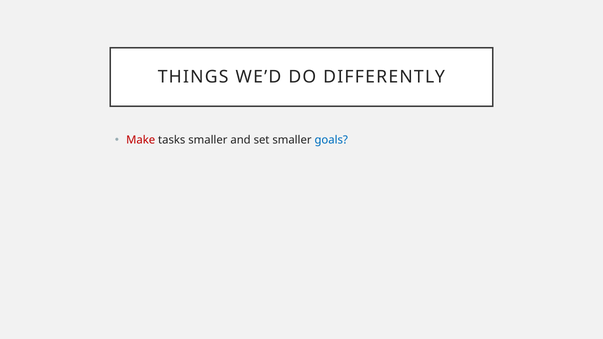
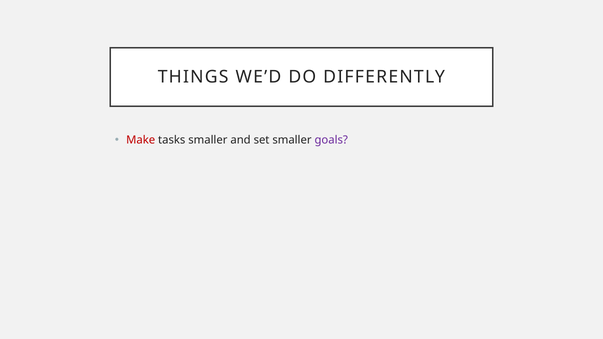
goals colour: blue -> purple (331, 140)
